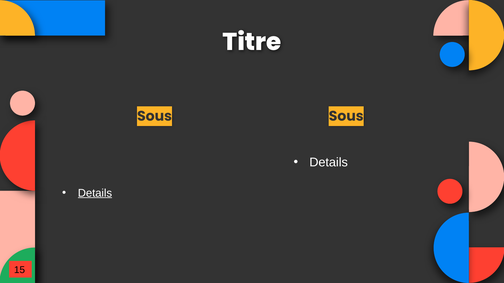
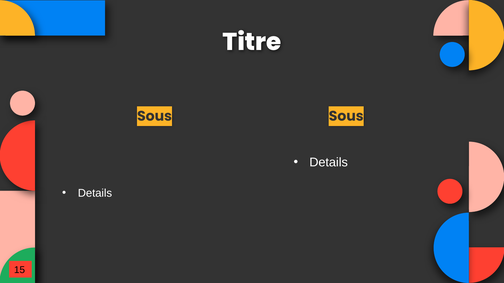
Details underline: present -> none (95, 193)
